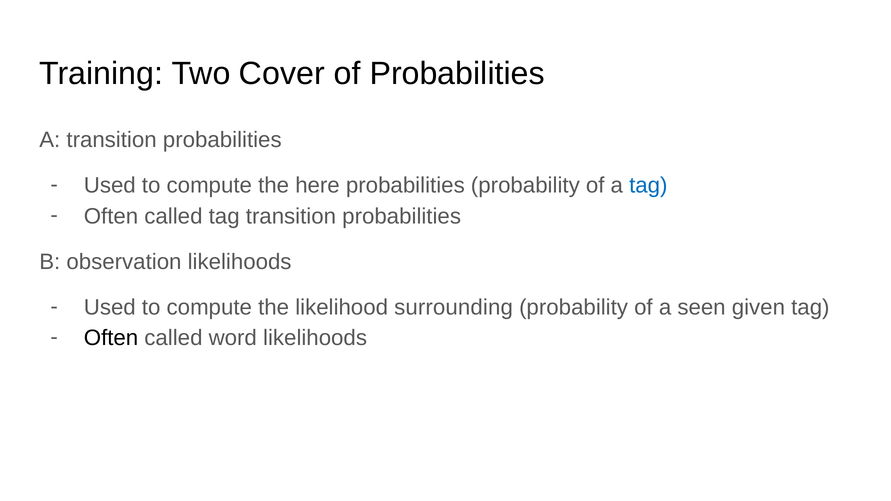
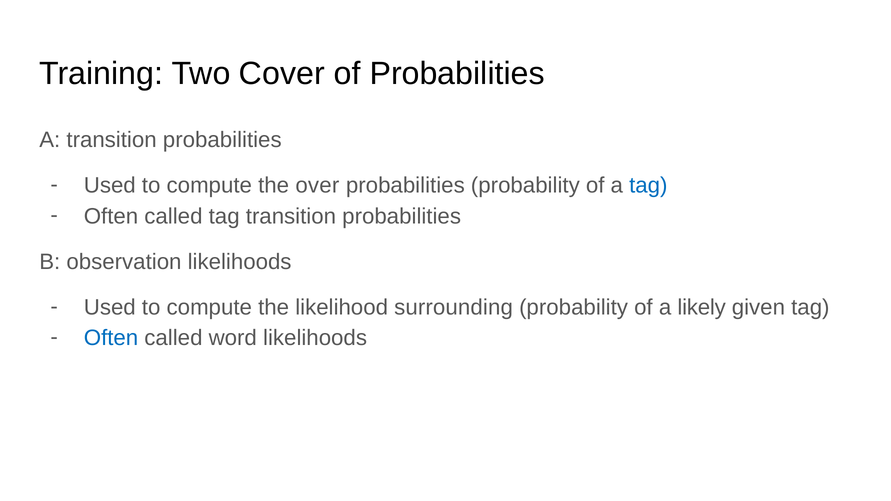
here: here -> over (317, 186)
seen: seen -> likely (702, 308)
Often colour: black -> blue (111, 338)
